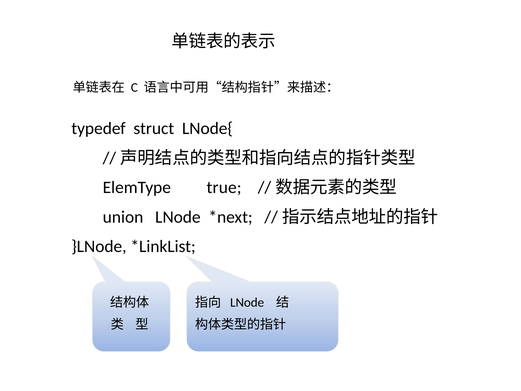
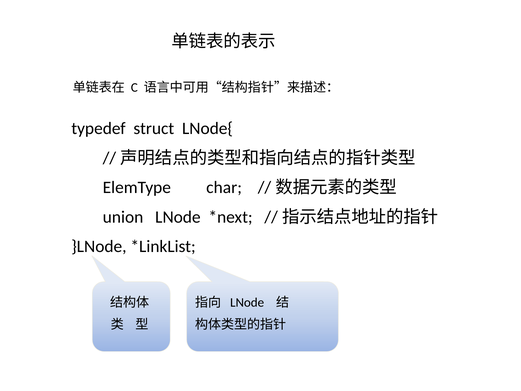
true: true -> char (224, 187)
